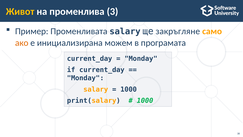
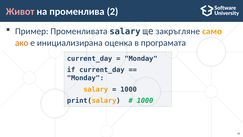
Живот colour: yellow -> pink (20, 12)
3: 3 -> 2 (112, 12)
можем: можем -> оценка (119, 43)
